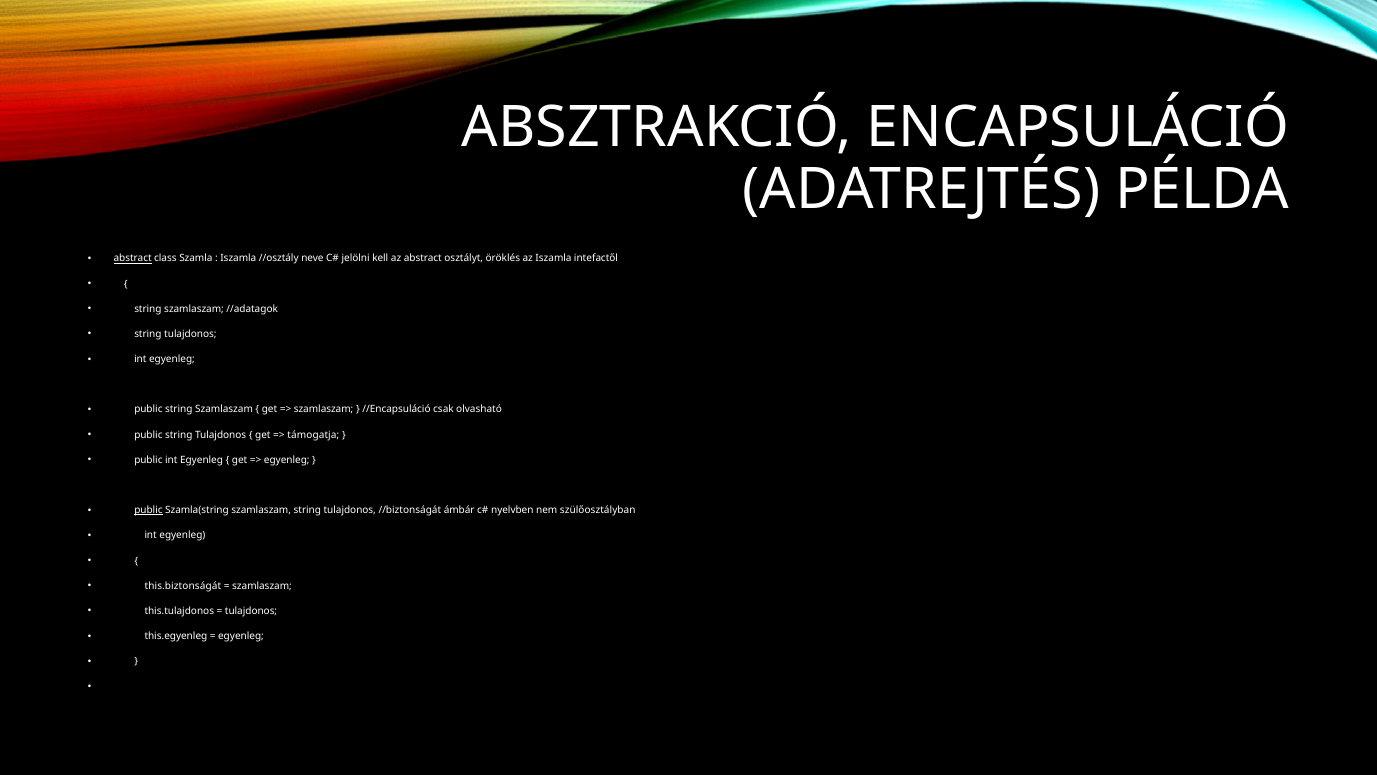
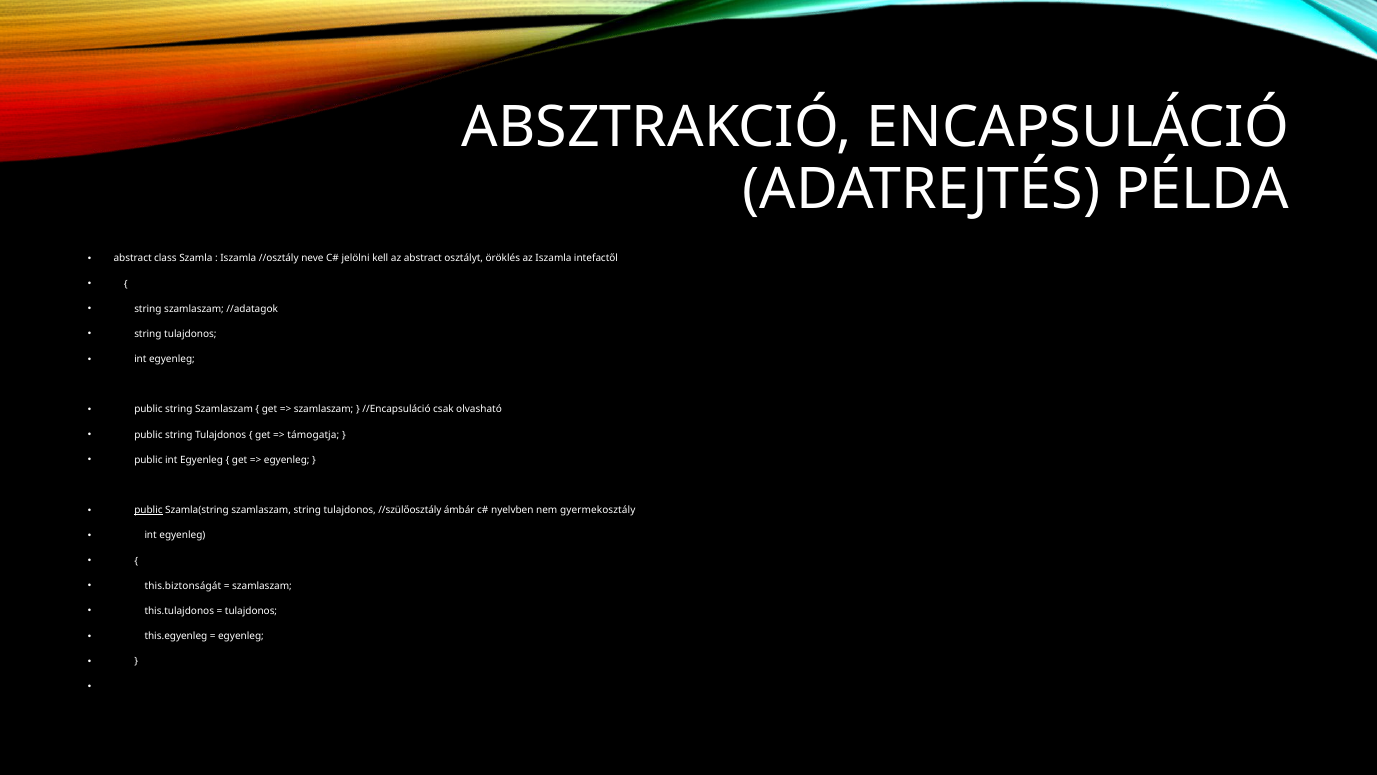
abstract underline: present -> none (133, 258)
//biztonságát: //biztonságát -> //szülőosztály (410, 510)
szülőosztályban: szülőosztályban -> gyermekosztály (598, 510)
